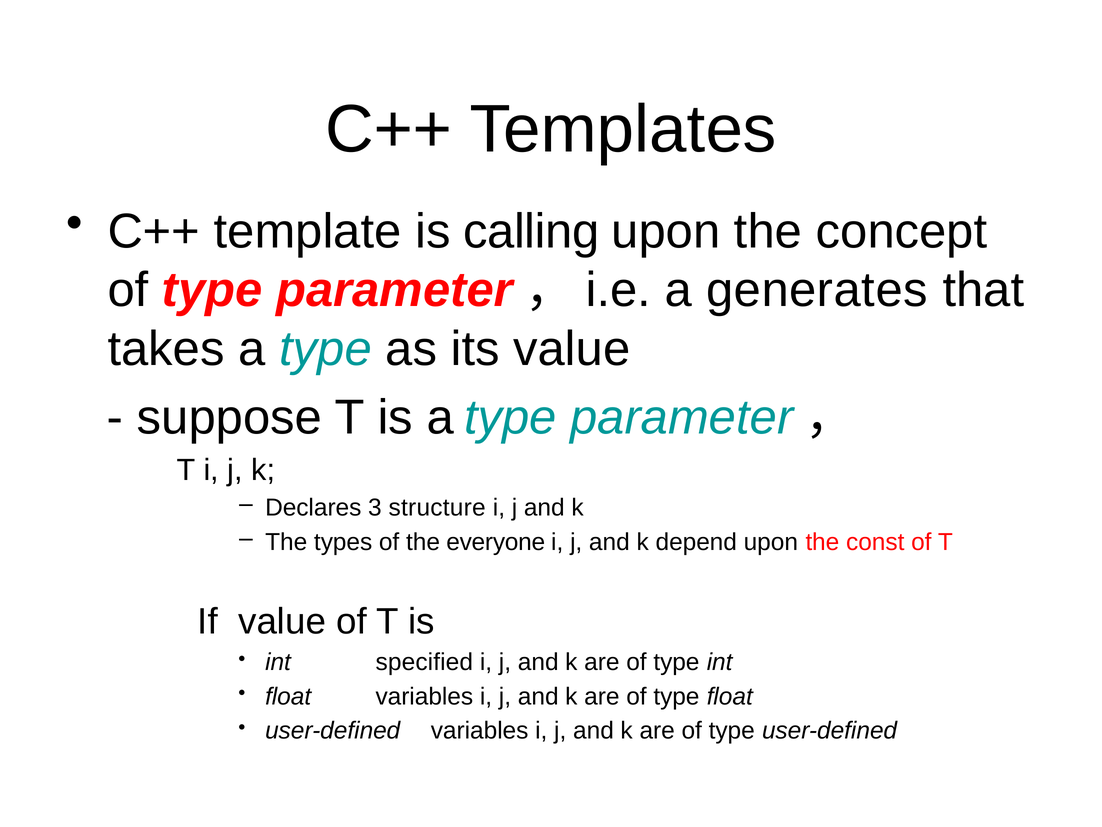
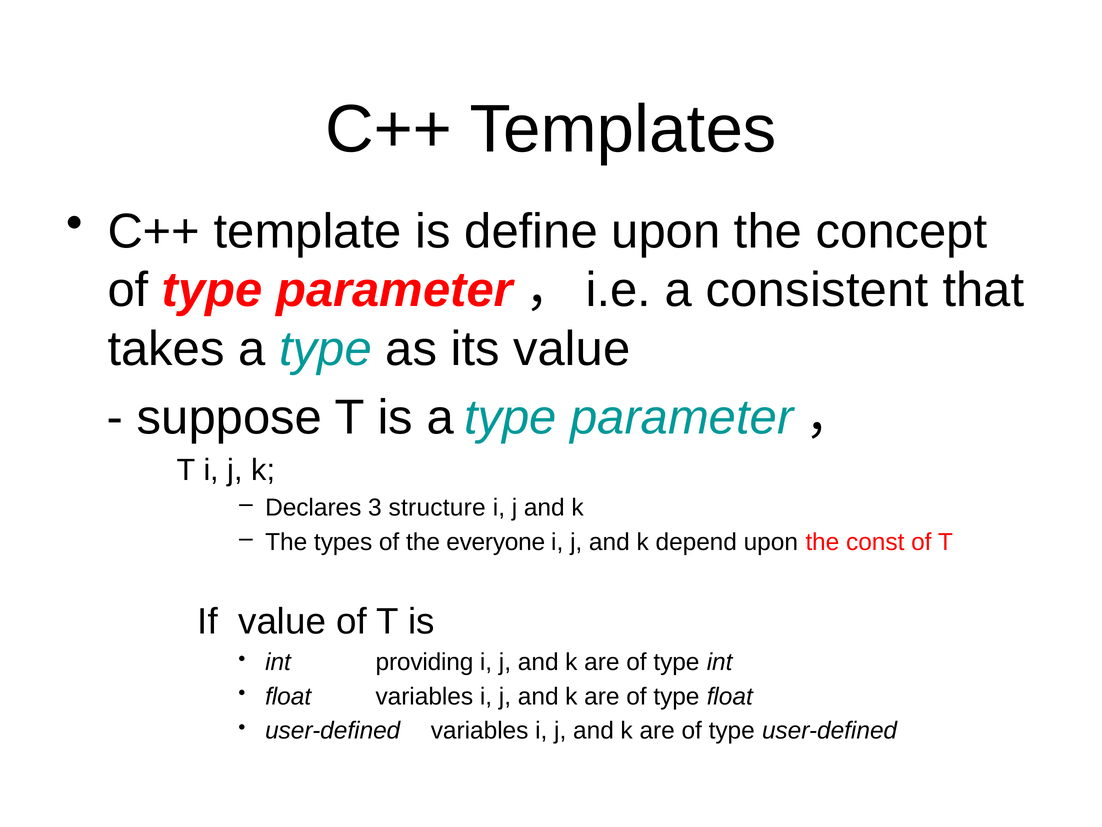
calling: calling -> define (531, 231)
generates: generates -> consistent (817, 290)
specified: specified -> providing (424, 662)
